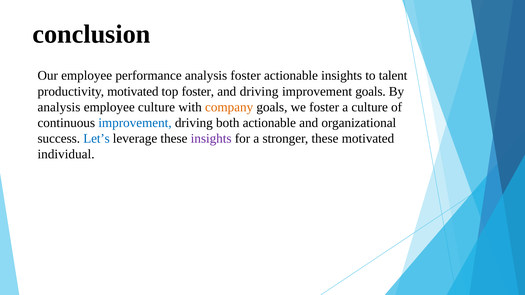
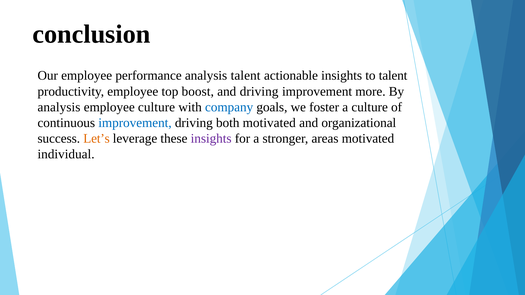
analysis foster: foster -> talent (246, 76)
productivity motivated: motivated -> employee (133, 91)
top foster: foster -> boost (198, 91)
improvement goals: goals -> more (370, 91)
company colour: orange -> blue (229, 107)
both actionable: actionable -> motivated (269, 123)
Let’s colour: blue -> orange (97, 139)
stronger these: these -> areas (325, 139)
